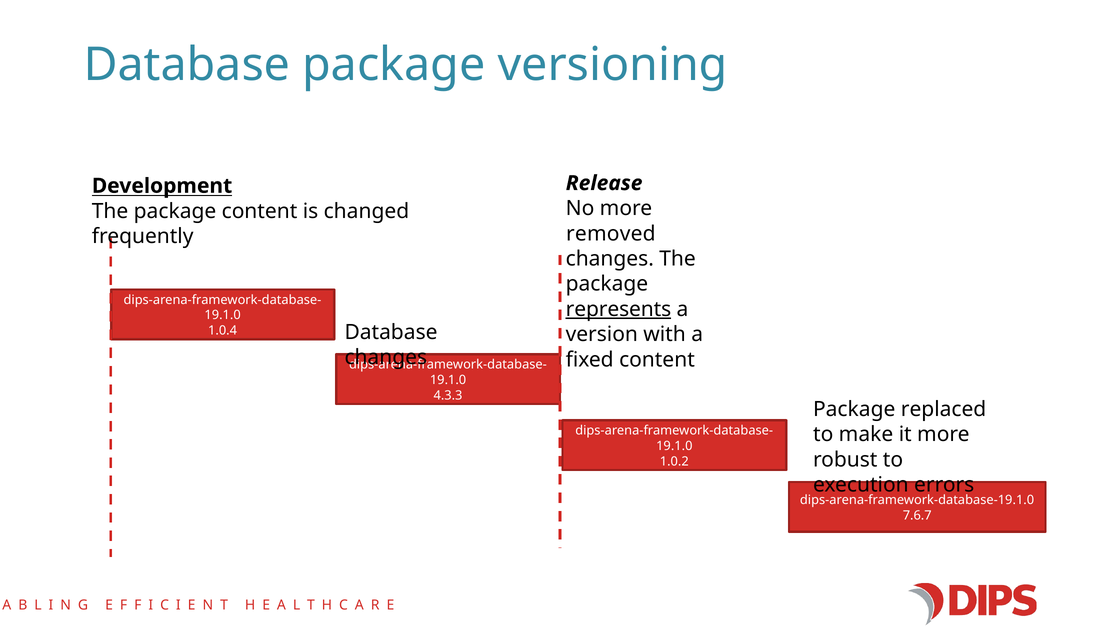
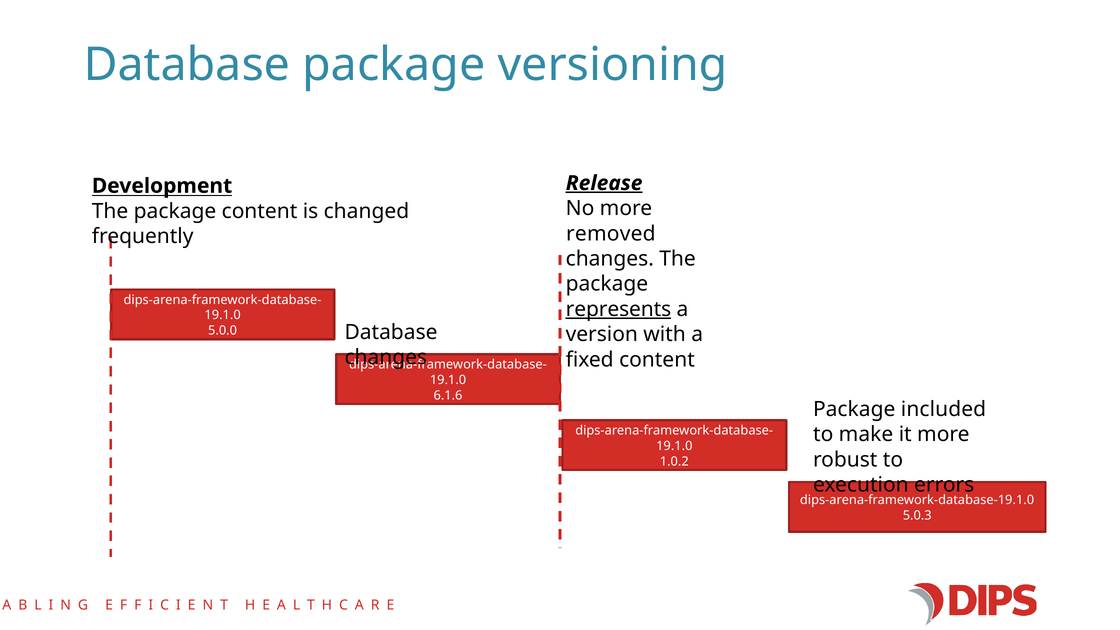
Release underline: none -> present (604, 183)
1.0.4: 1.0.4 -> 5.0.0 (223, 331)
4.3.3: 4.3.3 -> 6.1.6 (448, 395)
replaced: replaced -> included (944, 409)
7.6.7: 7.6.7 -> 5.0.3 (917, 515)
